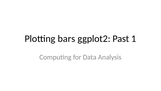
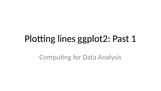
bars: bars -> lines (67, 39)
